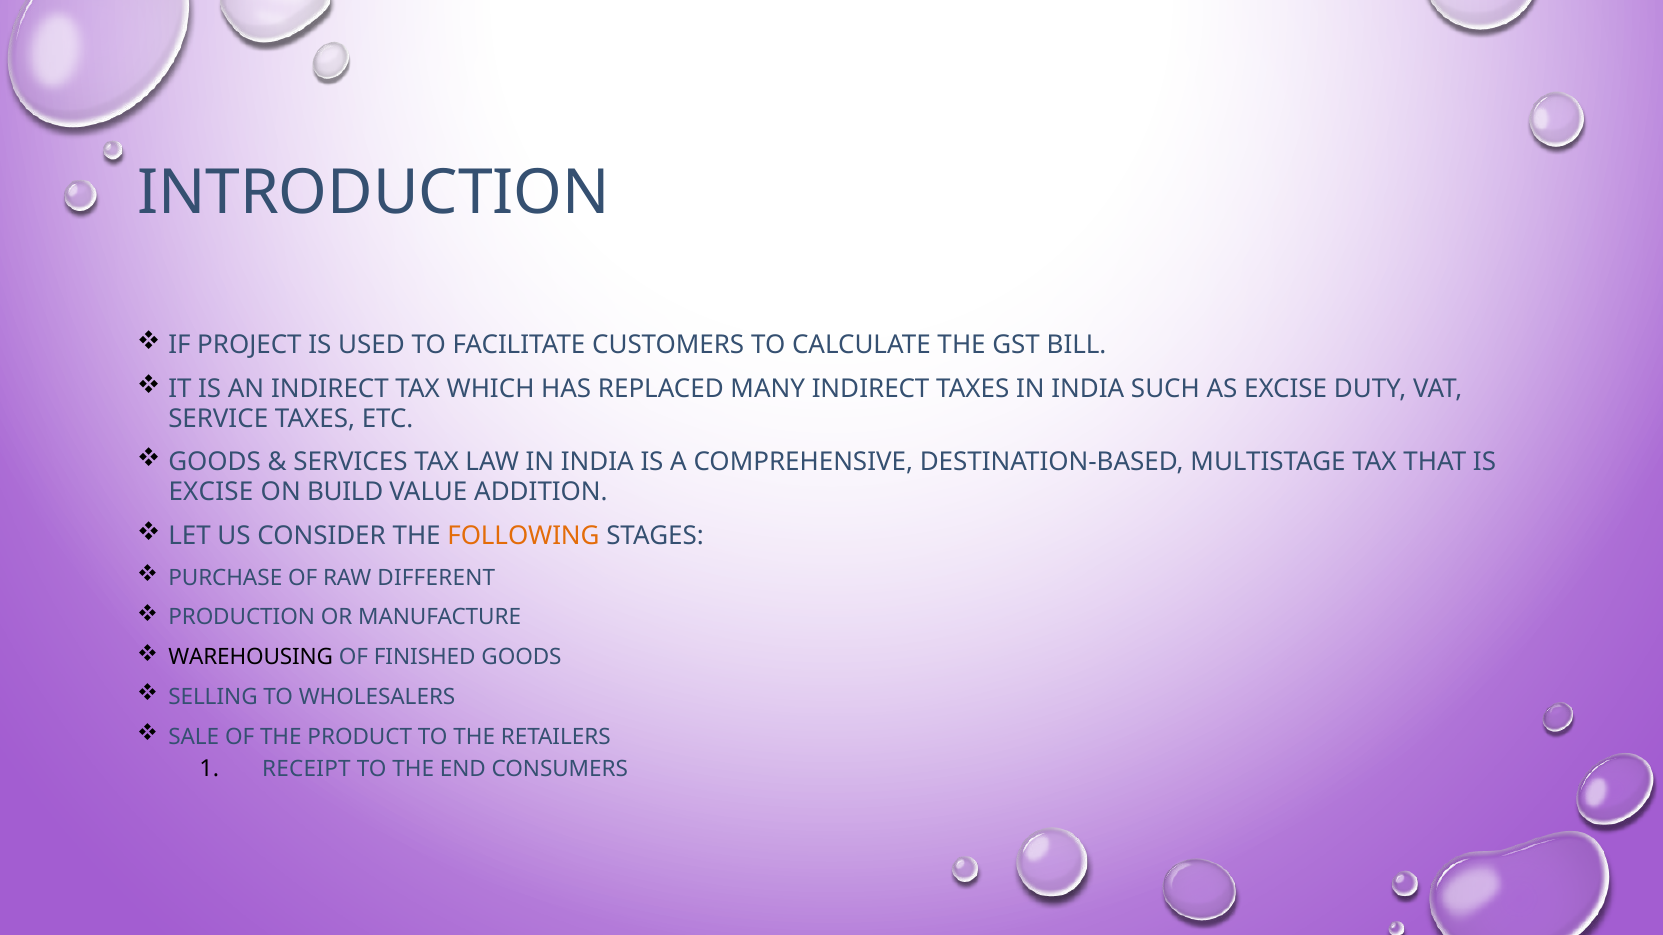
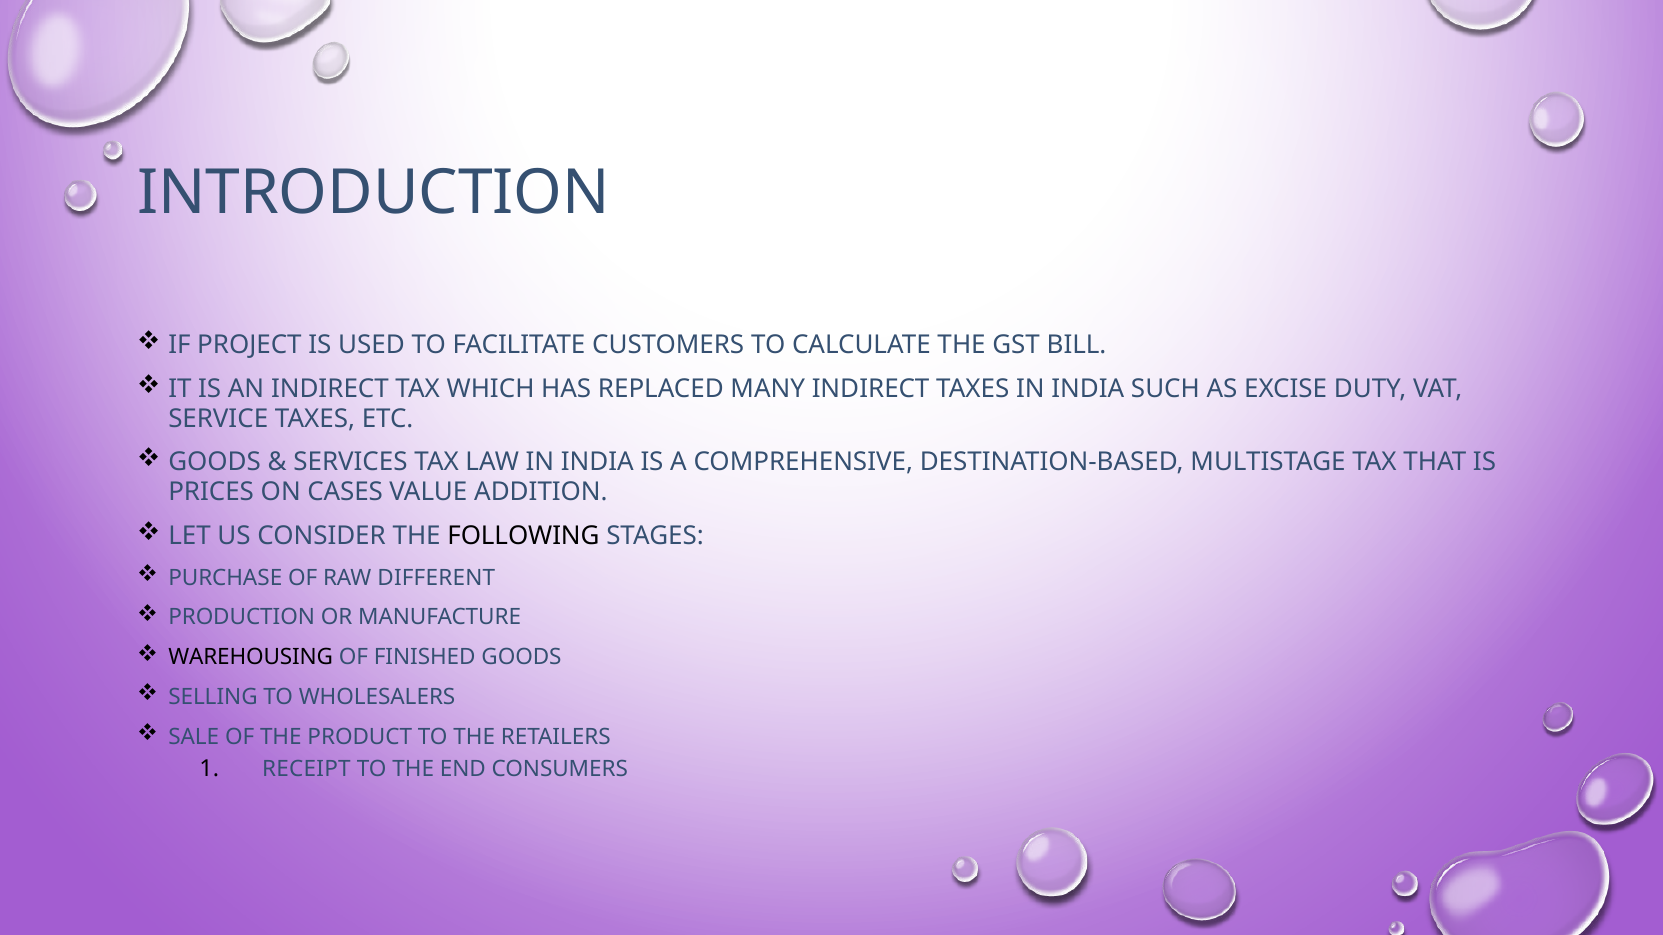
EXCISE: EXCISE -> PRICES (211, 493)
BUILD: BUILD -> CASES (345, 493)
FOLLOWING colour: orange -> black (523, 536)
